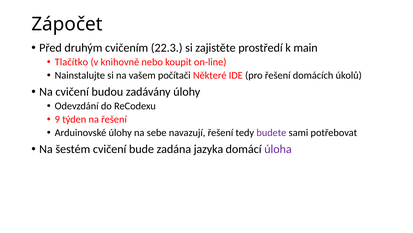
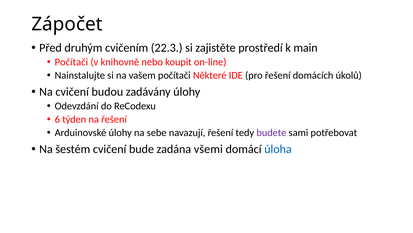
Tlačítko: Tlačítko -> Počítači (71, 62)
9: 9 -> 6 (57, 119)
jazyka: jazyka -> všemi (208, 149)
úloha colour: purple -> blue (278, 149)
